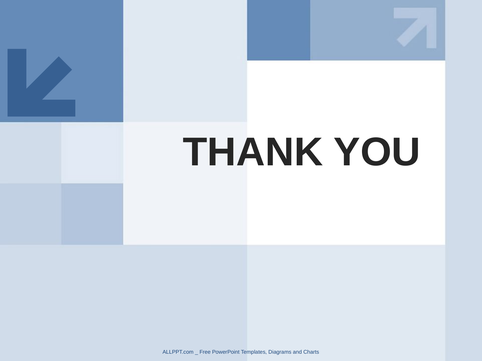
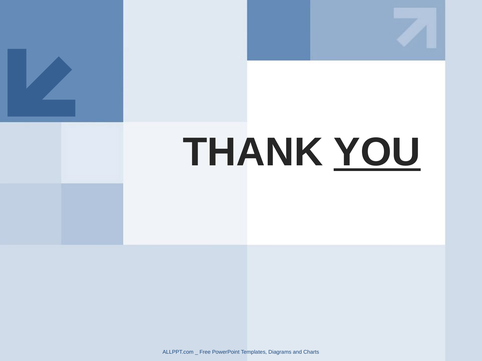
YOU underline: none -> present (377, 153)
